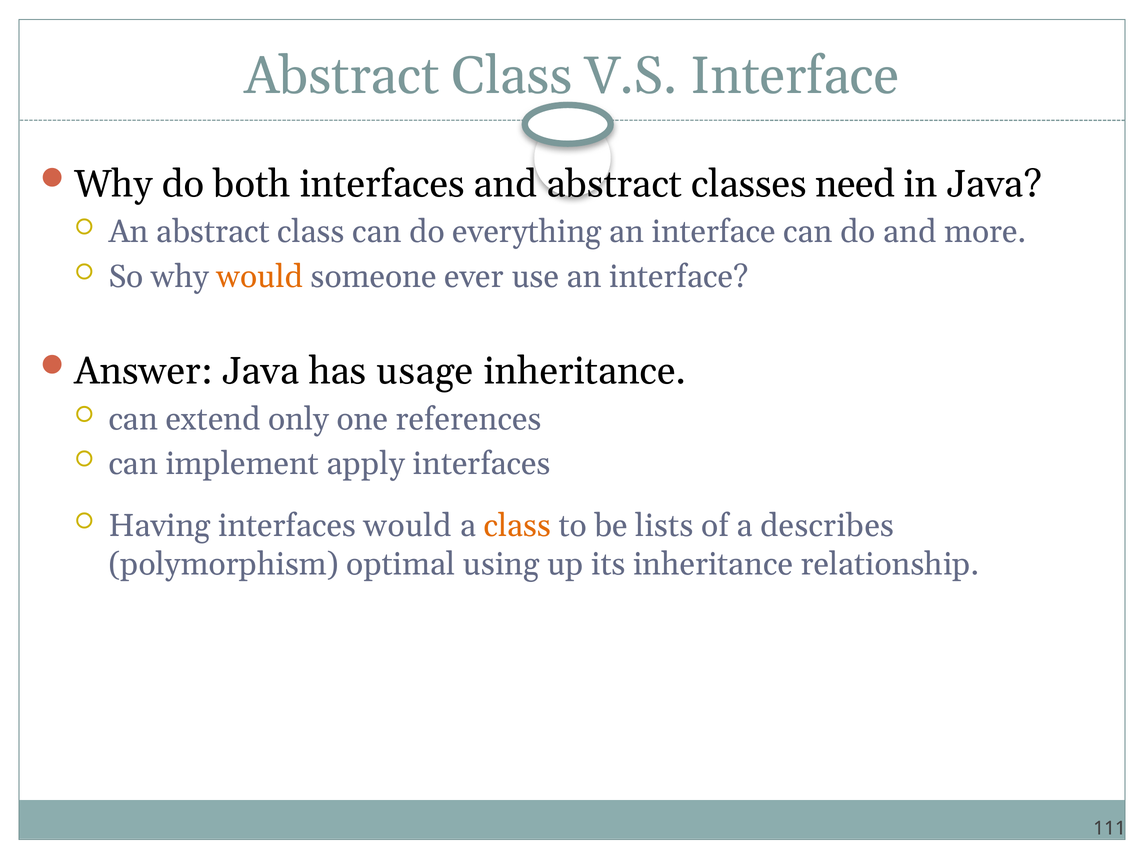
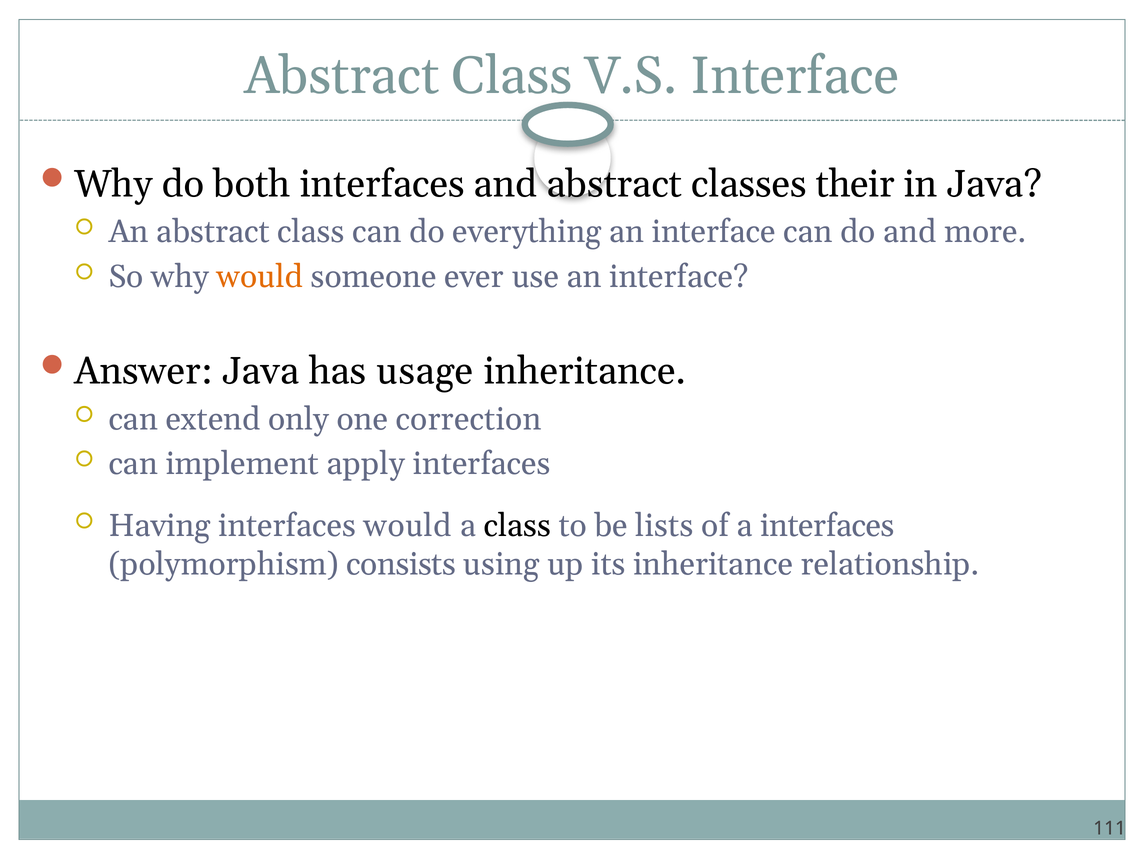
need: need -> their (855, 184)
references: references -> correction (468, 419)
class colour: orange -> black (517, 526)
a describes: describes -> interfaces (827, 526)
optimal: optimal -> consists (401, 564)
